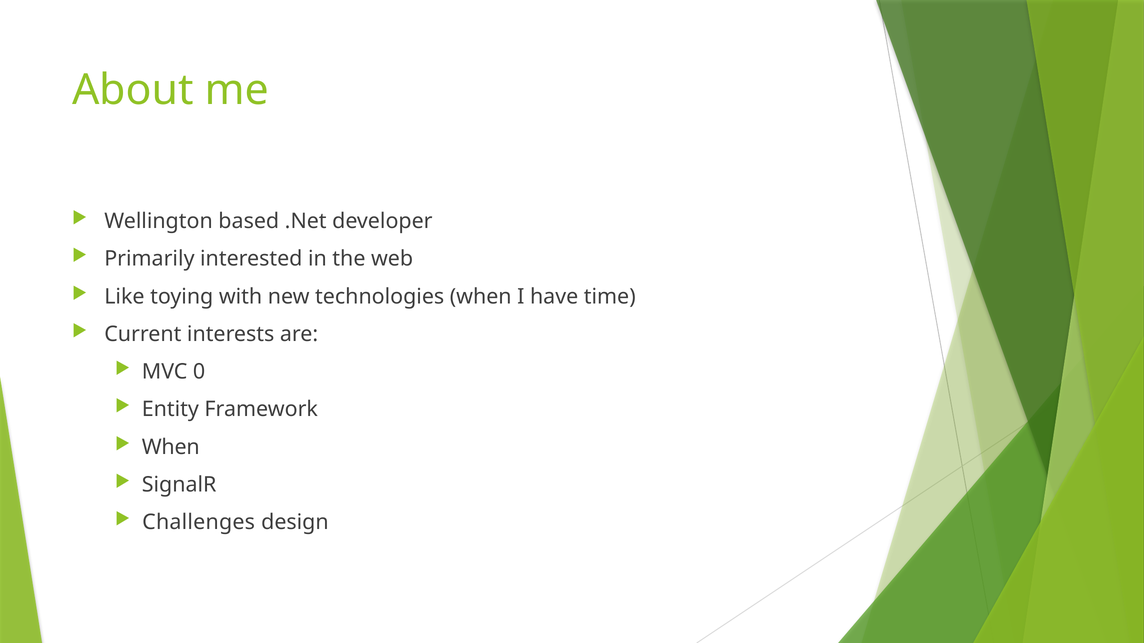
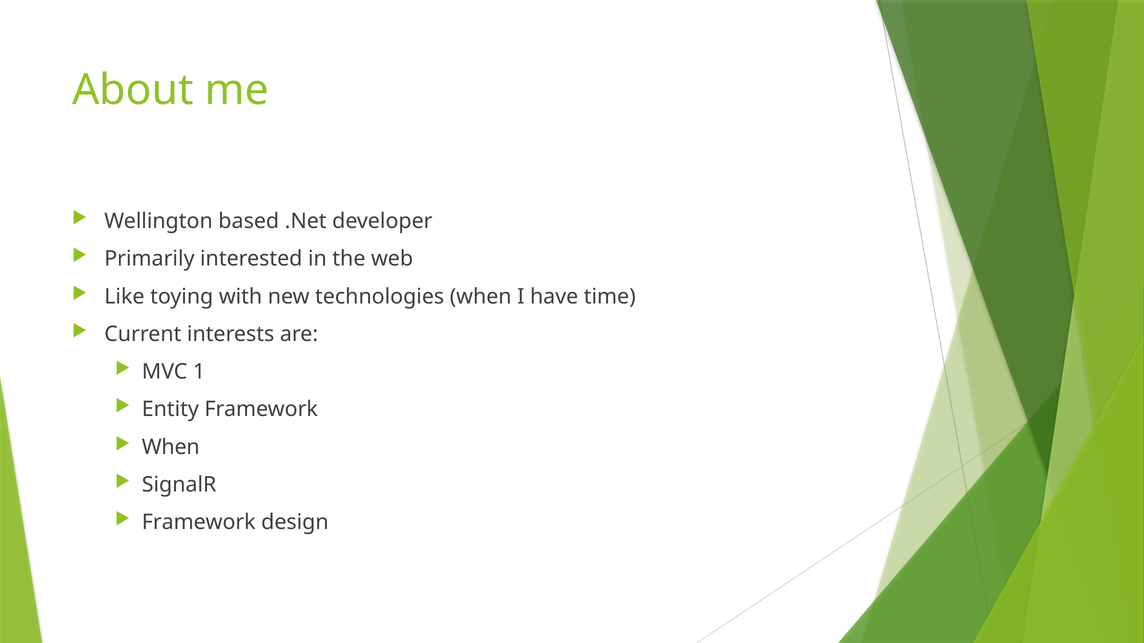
0: 0 -> 1 (199, 372)
Challenges: Challenges -> Framework (199, 523)
